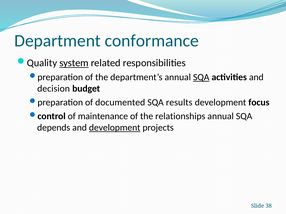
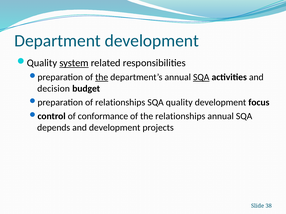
Department conformance: conformance -> development (152, 41)
the underline: none -> present (102, 77)
of documented: documented -> relationships (120, 103)
SQA results: results -> quality (179, 103)
maintenance: maintenance -> conformance (103, 116)
development underline: present -> none (115, 128)
